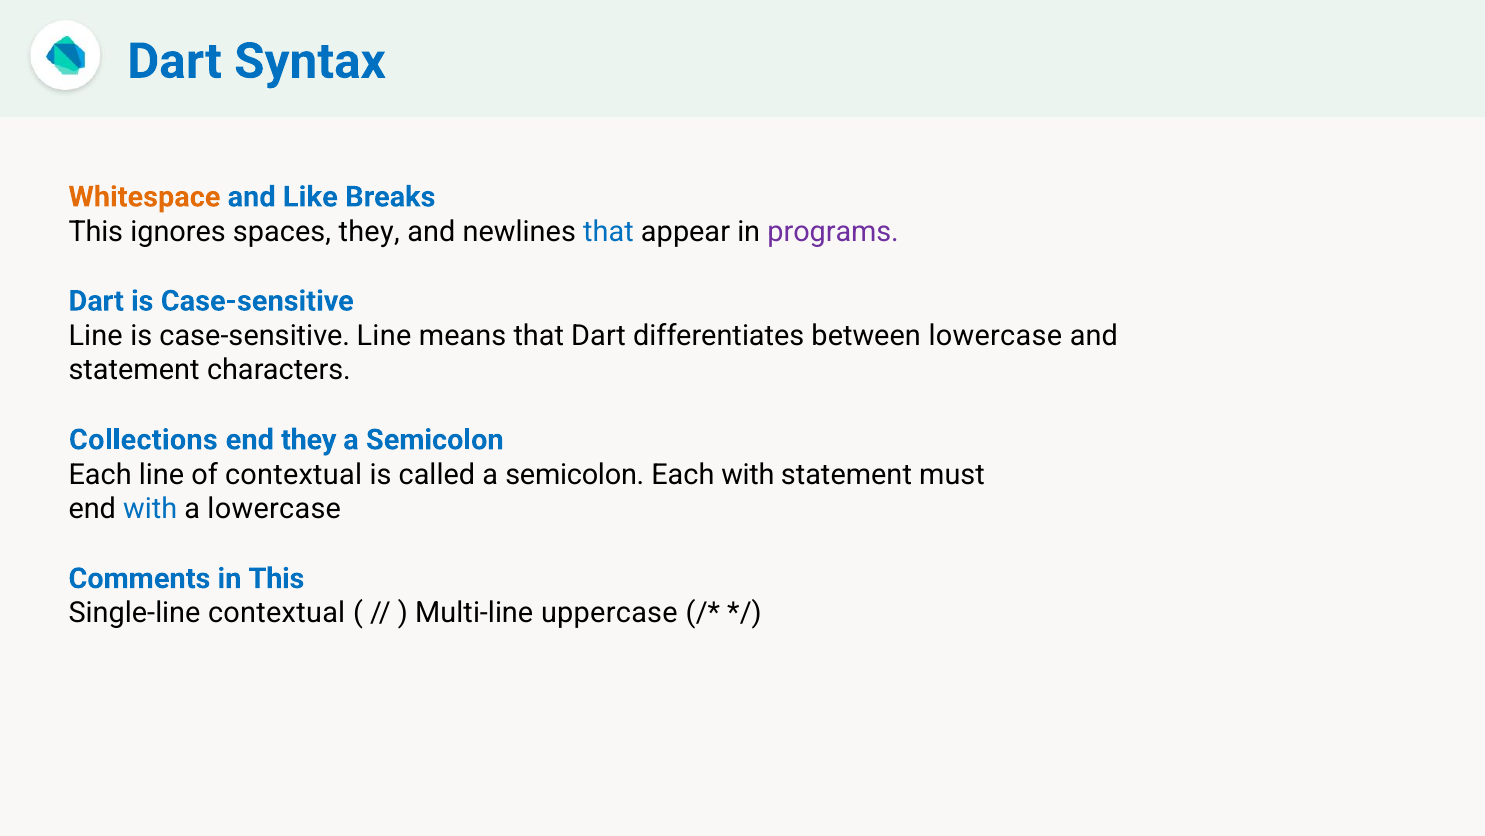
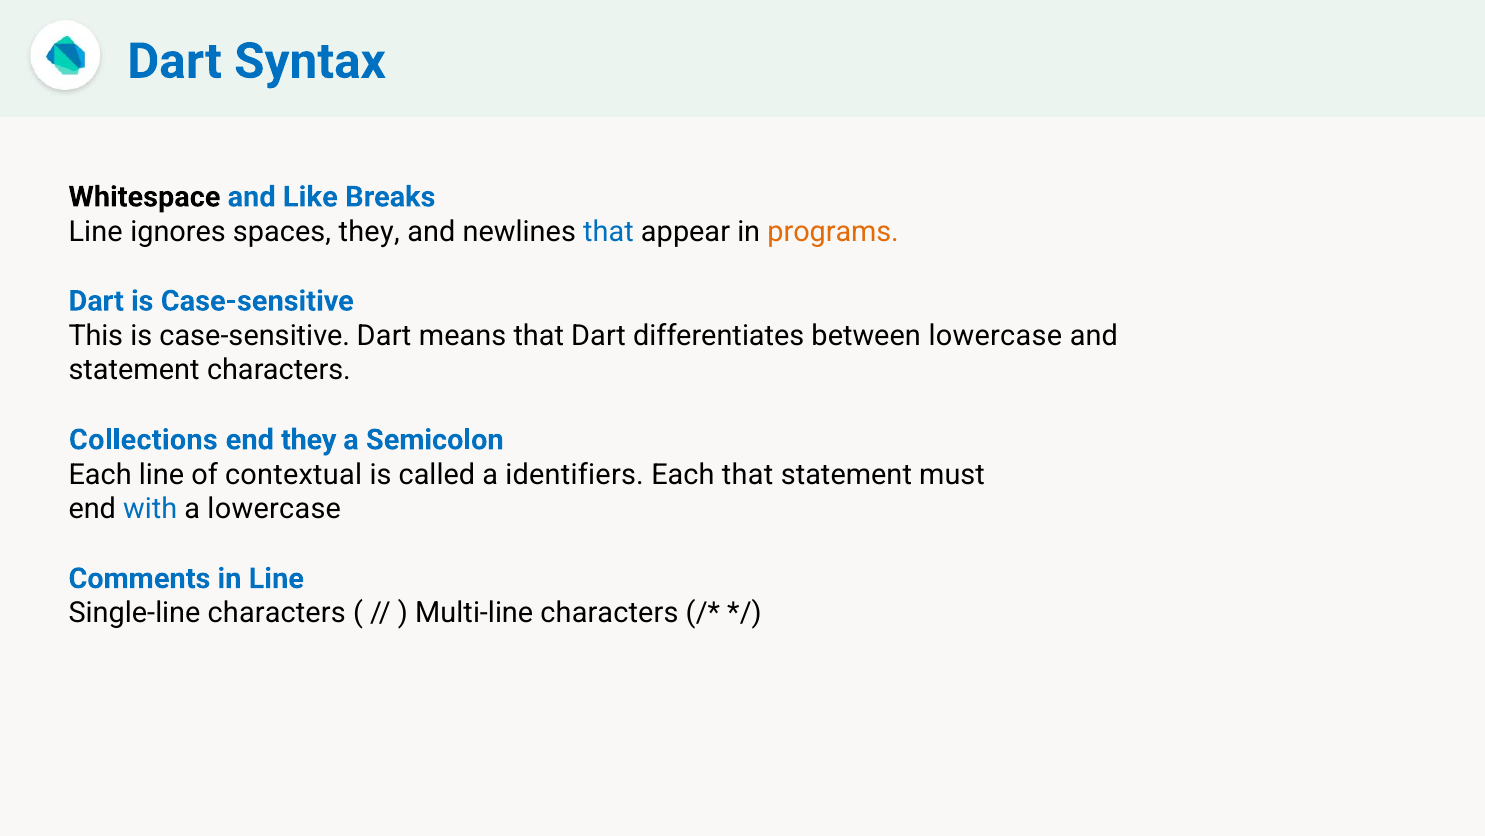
Whitespace colour: orange -> black (144, 197)
This: This -> Line (96, 231)
programs colour: purple -> orange (833, 231)
Line: Line -> This (96, 335)
Line: Line -> Dart (384, 335)
called a semicolon: semicolon -> identifiers (575, 474)
Each with: with -> that (748, 474)
in This: This -> Line (276, 578)
Single-line contextual: contextual -> characters (277, 613)
Multi-line uppercase: uppercase -> characters (609, 613)
